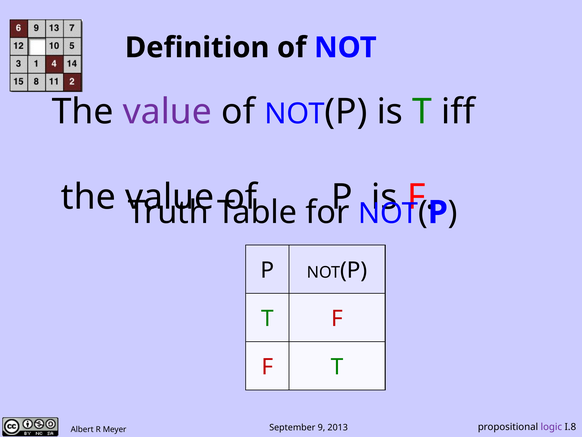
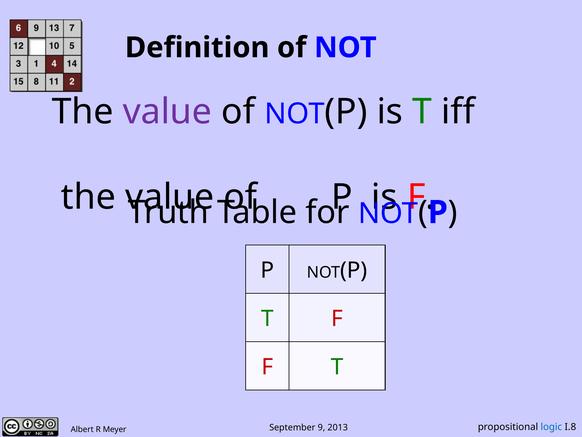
logic colour: purple -> blue (551, 426)
